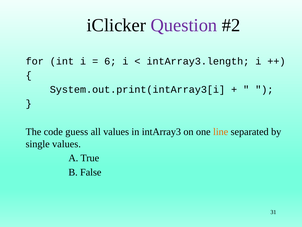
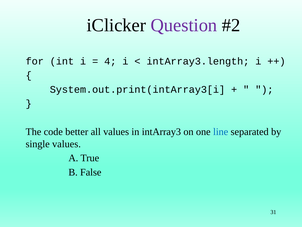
6: 6 -> 4 (110, 61)
guess: guess -> better (77, 132)
line colour: orange -> blue (221, 132)
